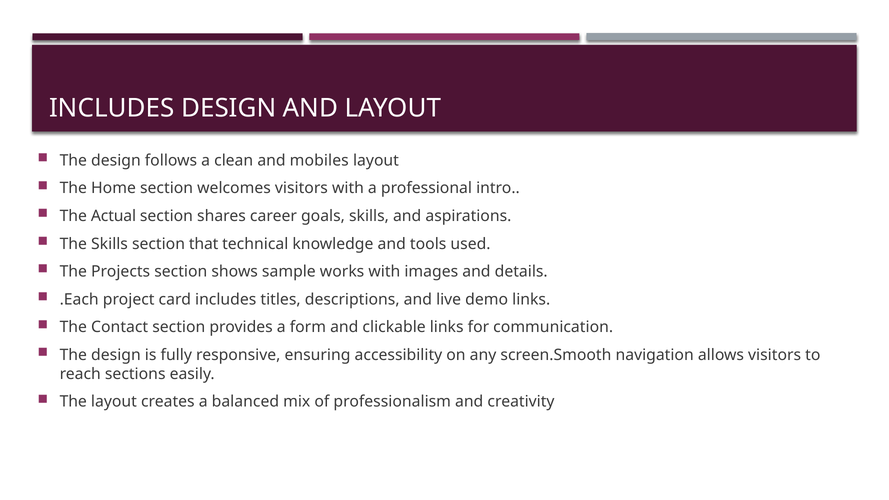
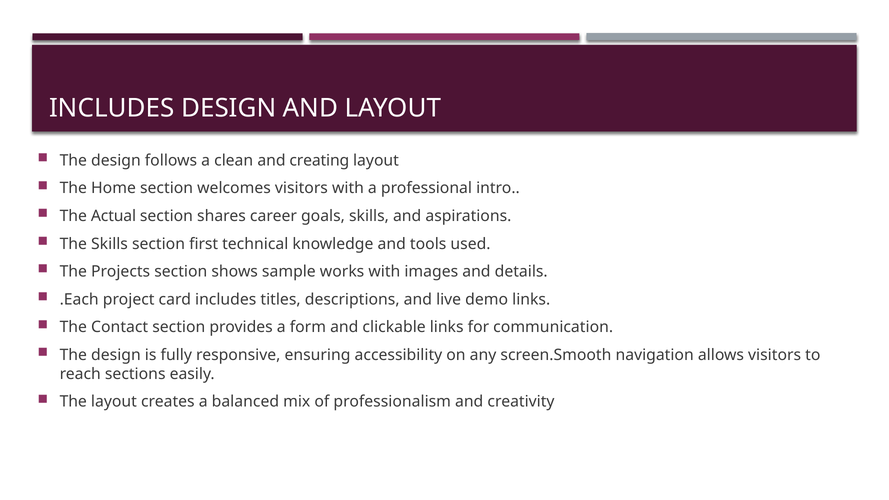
mobiles: mobiles -> creating (319, 160)
that: that -> first (204, 244)
